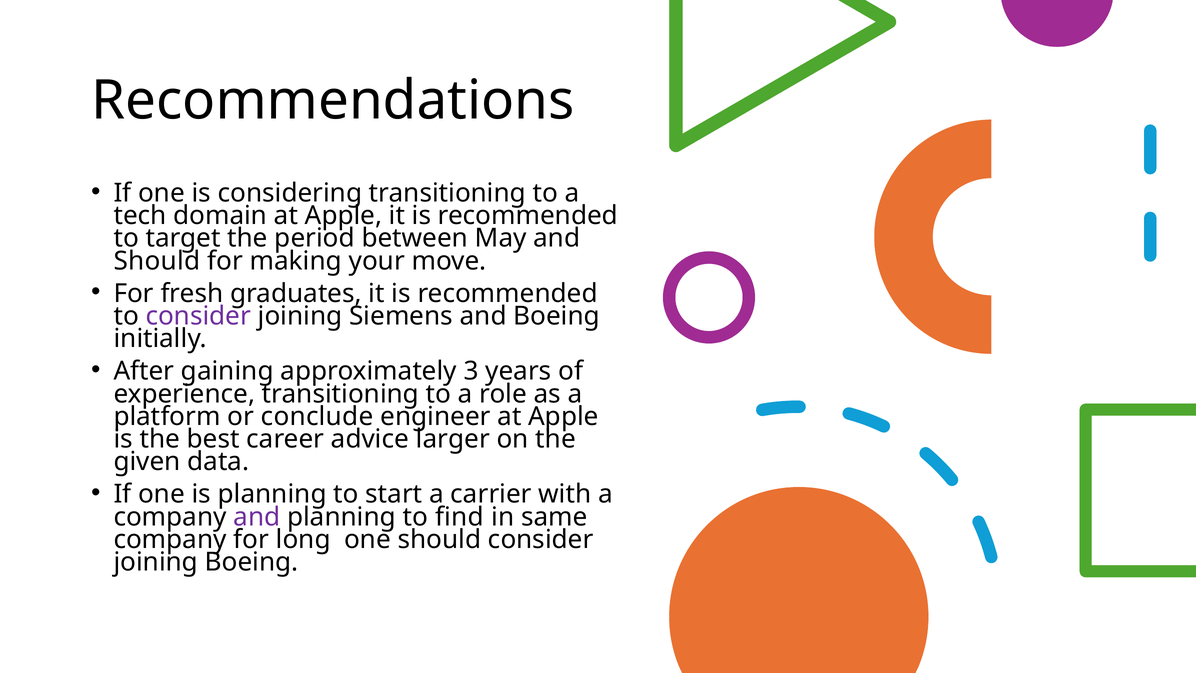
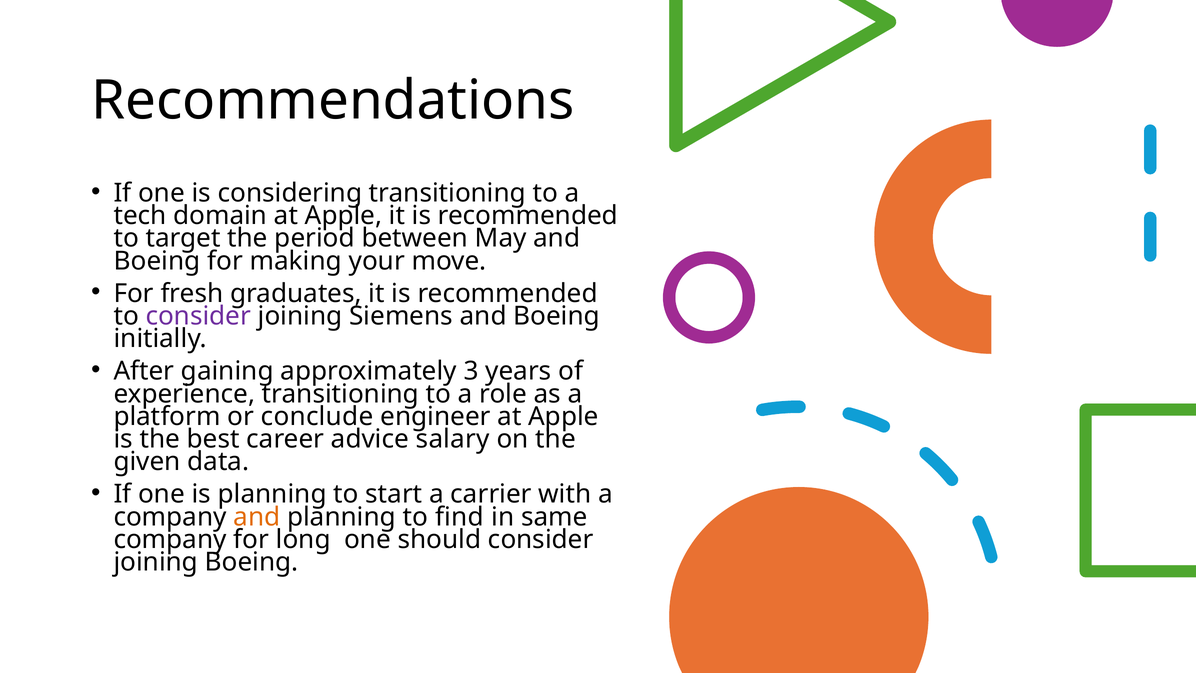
Should: Should -> Boeing (157, 261)
larger: larger -> salary (453, 439)
and colour: purple -> orange (257, 517)
